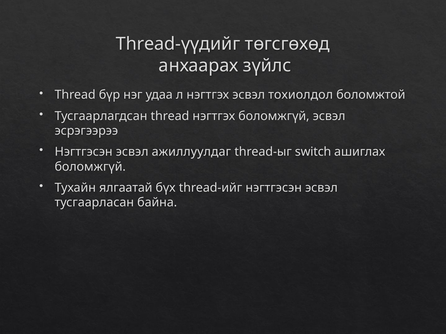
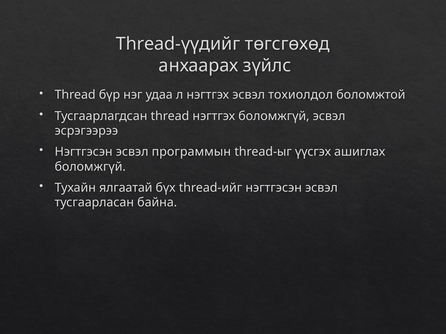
ажиллуулдаг: ажиллуулдаг -> программын (191, 152)
switch: switch -> үүсгэх (313, 152)
